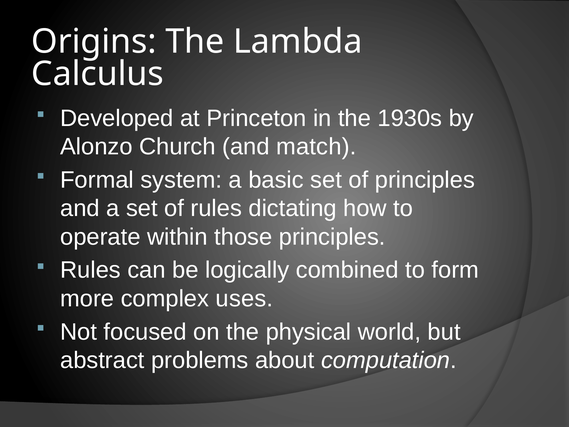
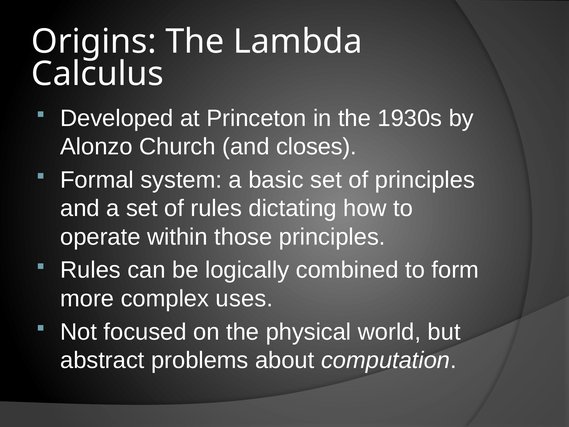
match: match -> closes (317, 147)
